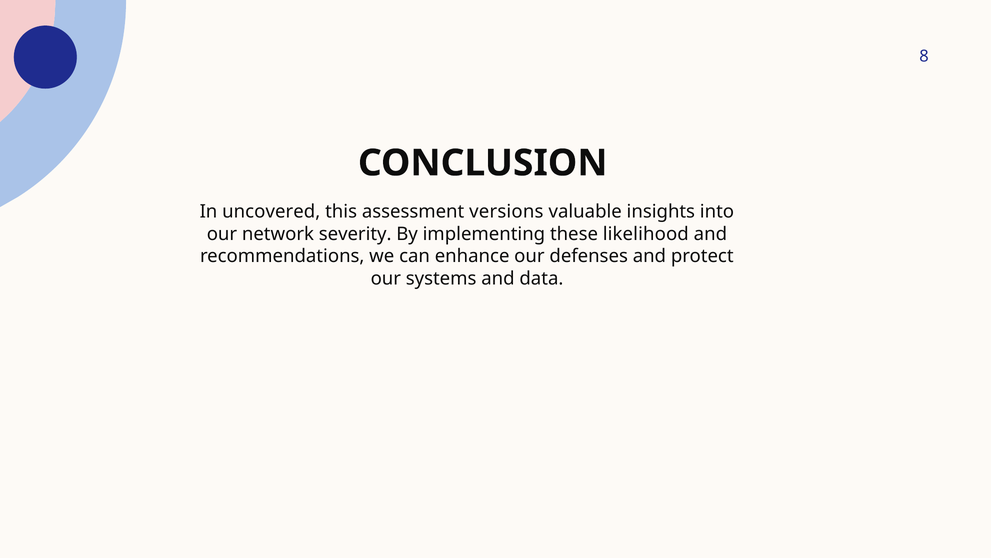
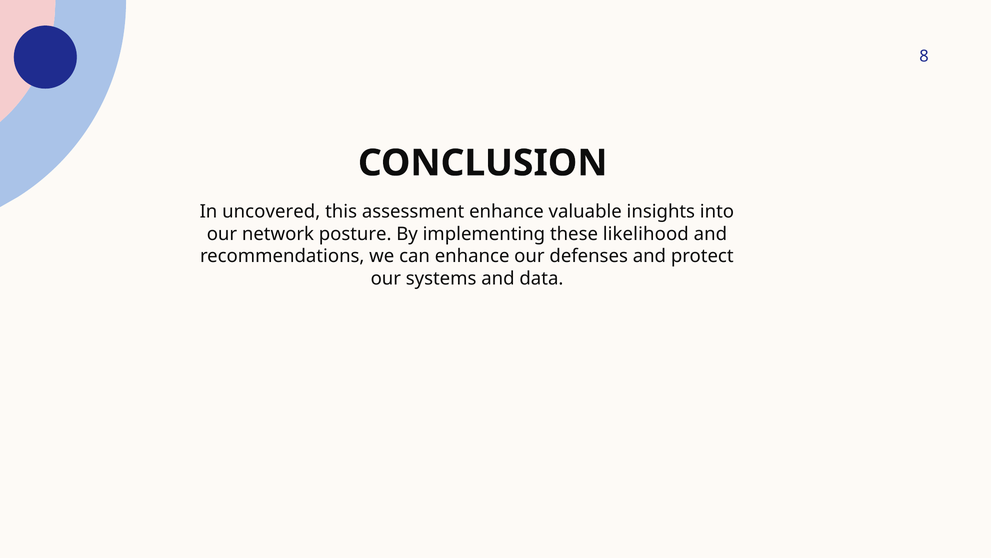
assessment versions: versions -> enhance (506, 211)
severity: severity -> posture (355, 234)
